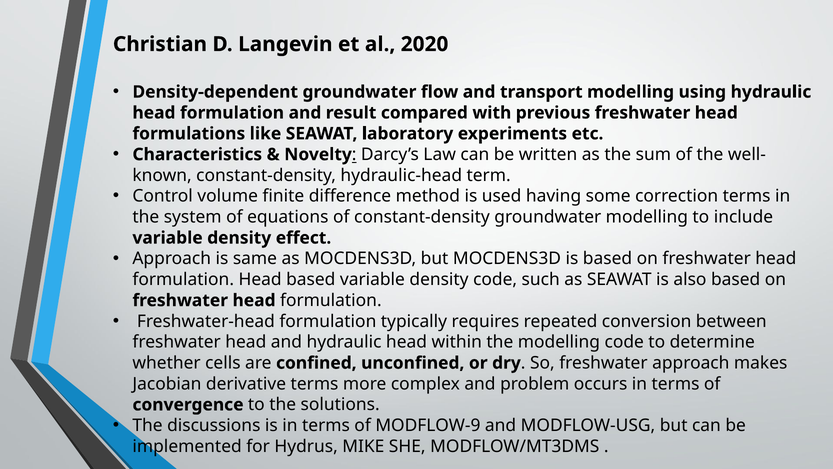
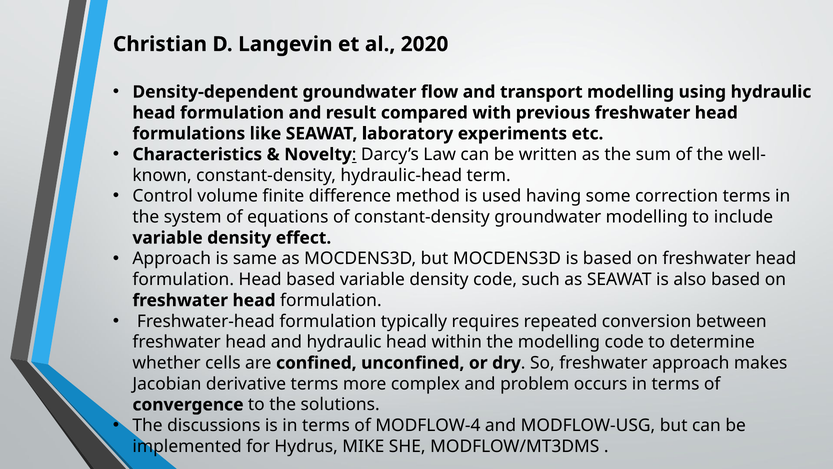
MODFLOW-9: MODFLOW-9 -> MODFLOW-4 (428, 425)
